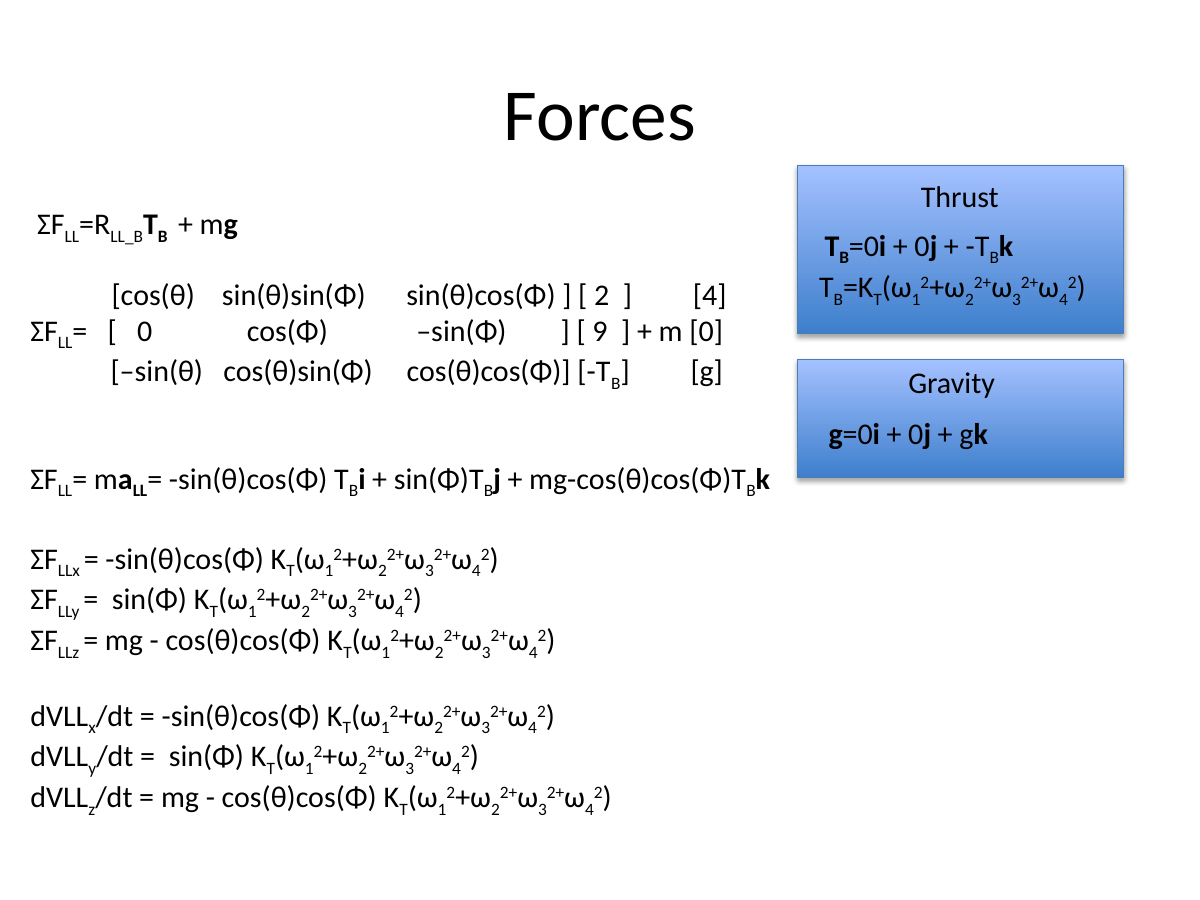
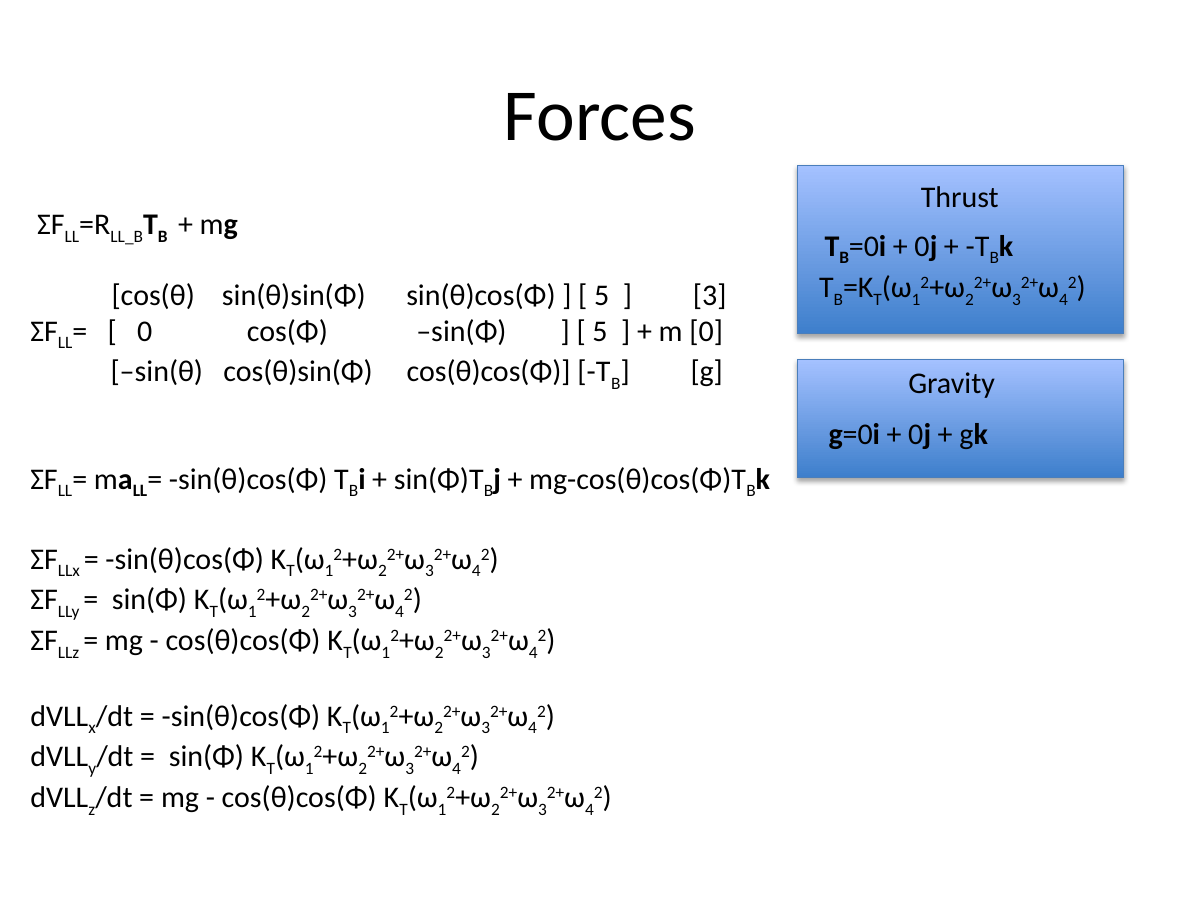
2: 2 -> 5 (602, 295)
4: 4 -> 3 (710, 295)
9: 9 -> 5 (600, 331)
